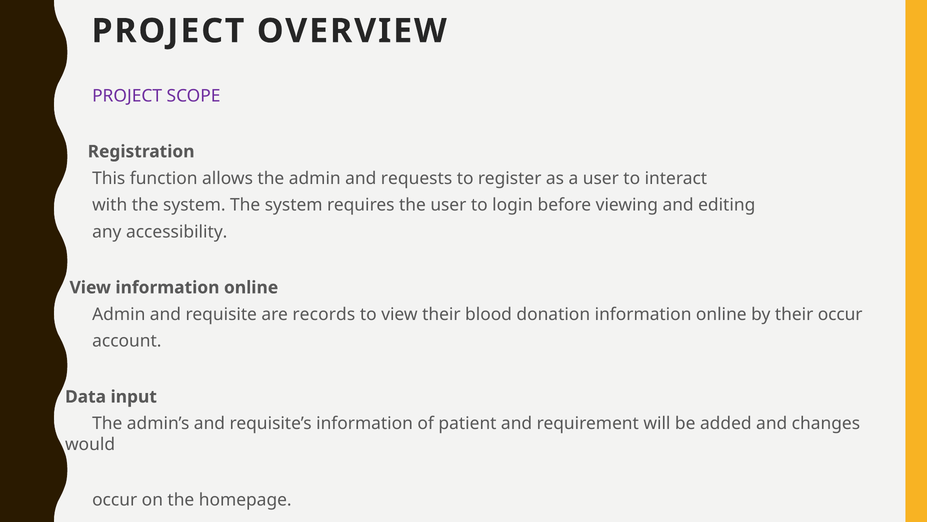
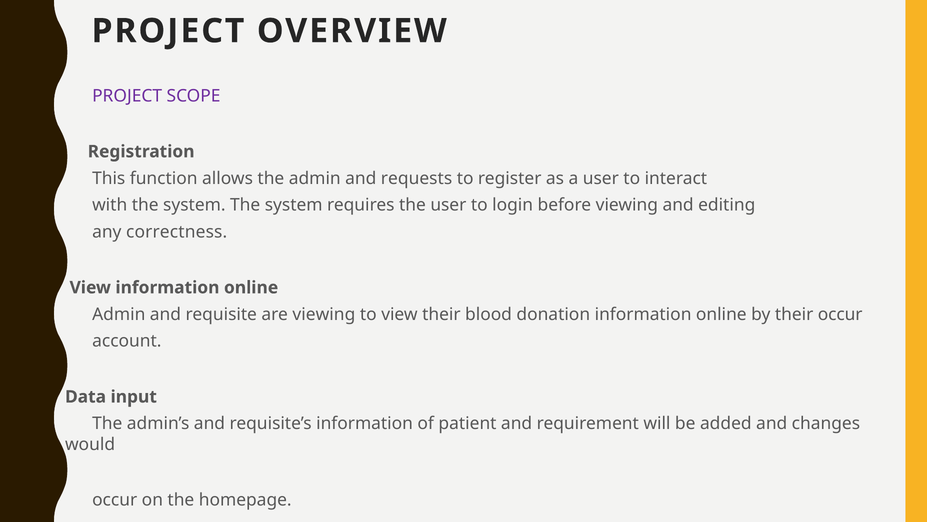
accessibility: accessibility -> correctness (177, 232)
are records: records -> viewing (324, 314)
